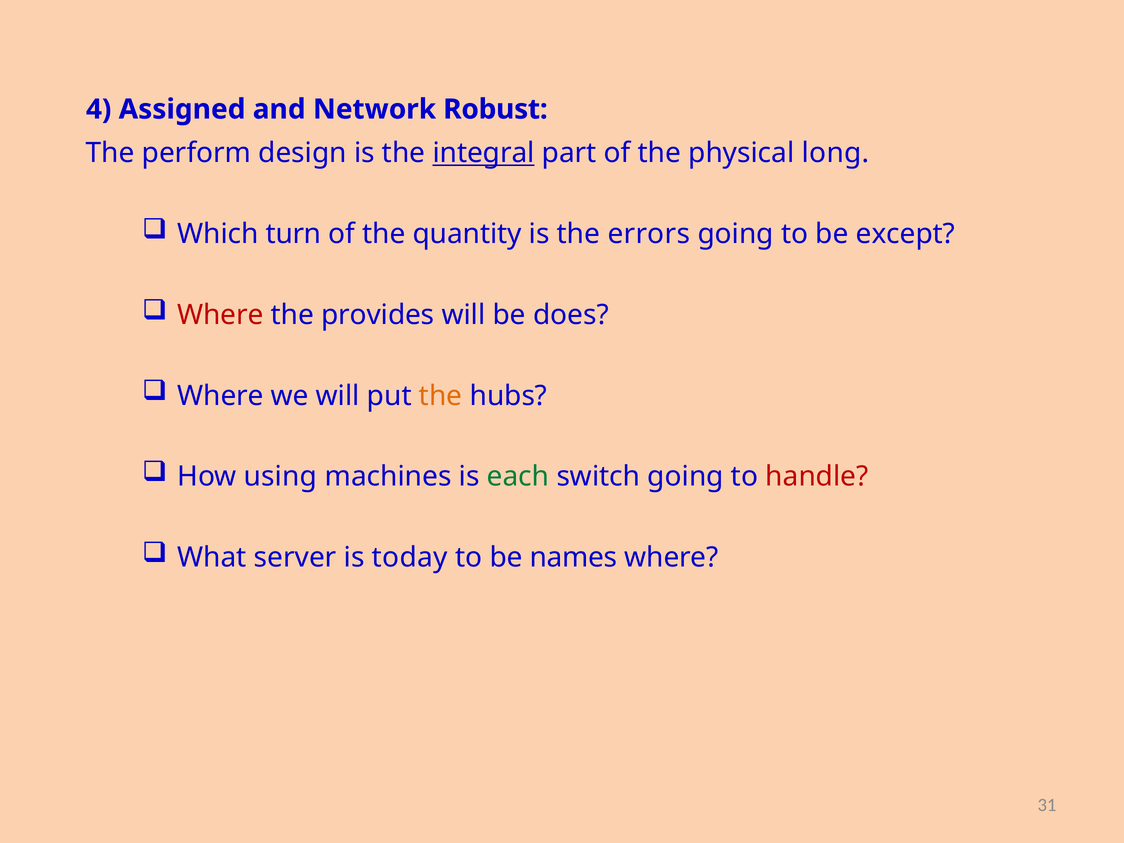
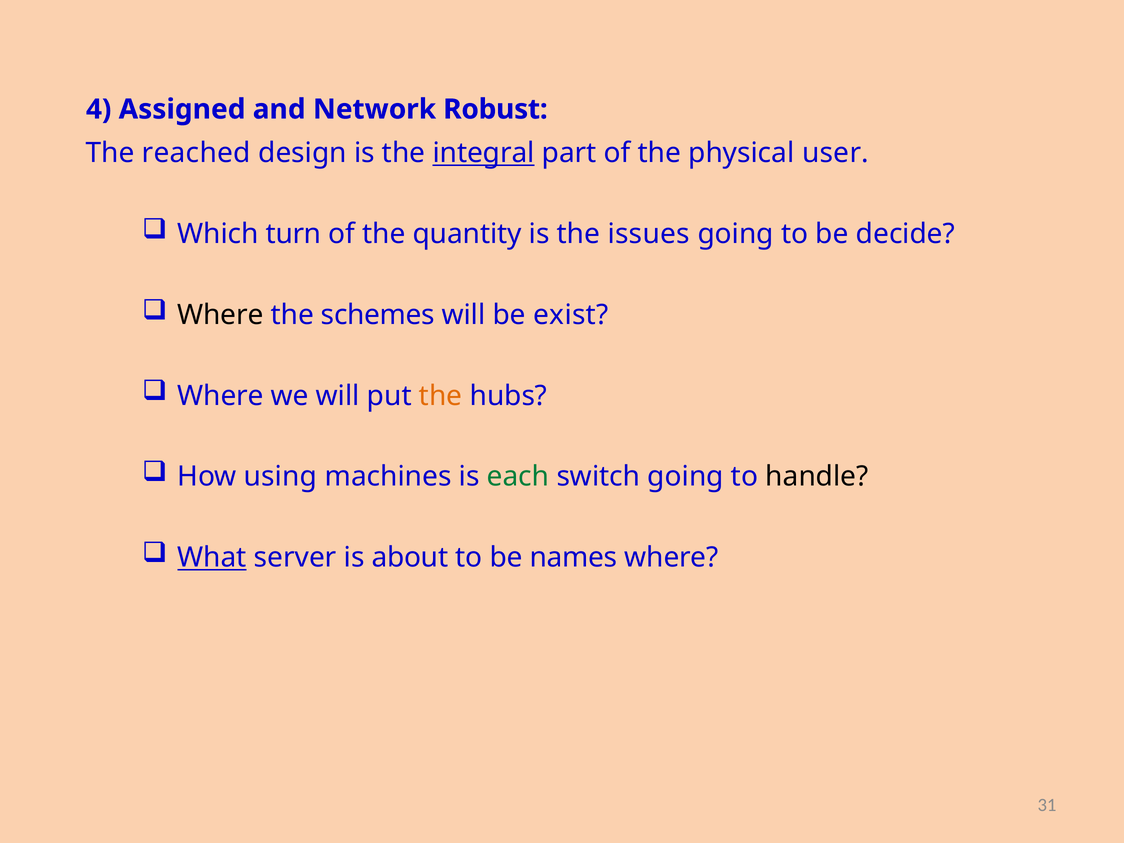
perform: perform -> reached (196, 153)
long: long -> user (836, 153)
errors: errors -> issues (649, 234)
except: except -> decide (905, 234)
Where colour: red -> black (220, 315)
provides: provides -> schemes (378, 315)
does: does -> exist (571, 315)
handle colour: red -> black (817, 477)
What underline: none -> present (212, 558)
today: today -> about (410, 558)
